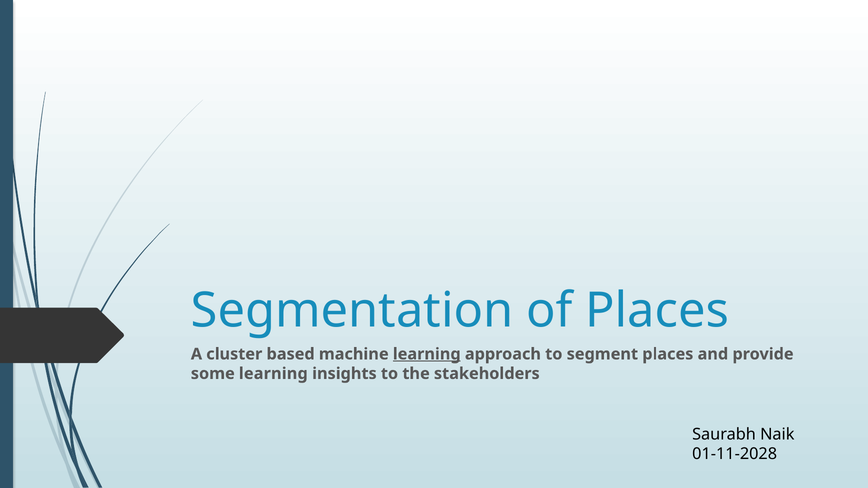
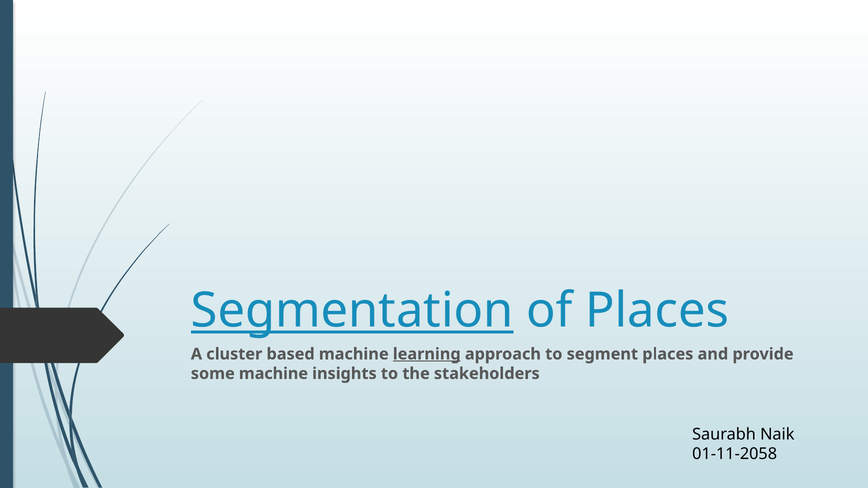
Segmentation underline: none -> present (352, 311)
some learning: learning -> machine (273, 374)
01-11-2028: 01-11-2028 -> 01-11-2058 (735, 454)
